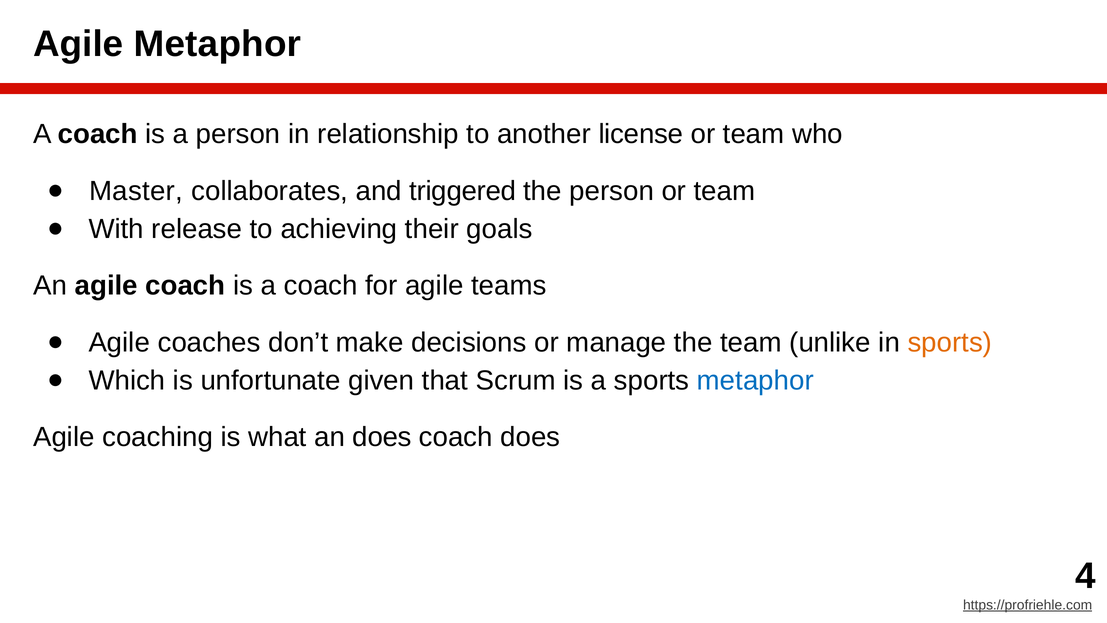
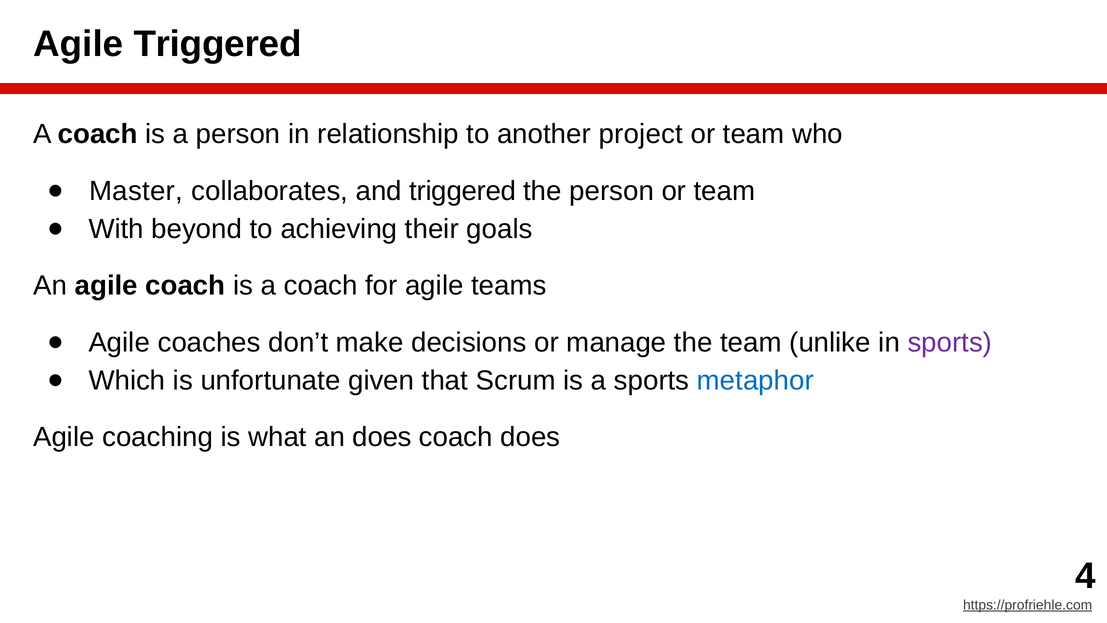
Agile Metaphor: Metaphor -> Triggered (218, 44)
license: license -> project (641, 134)
release: release -> beyond (197, 229)
sports colour: orange -> purple (950, 342)
